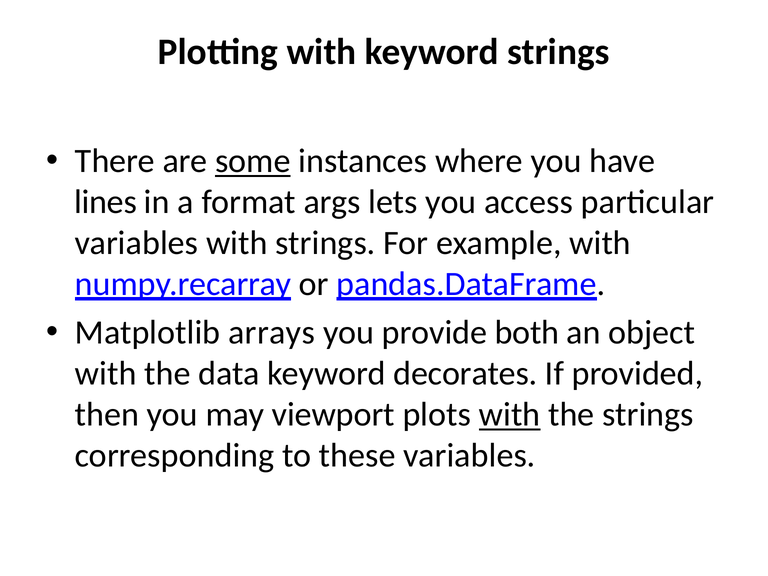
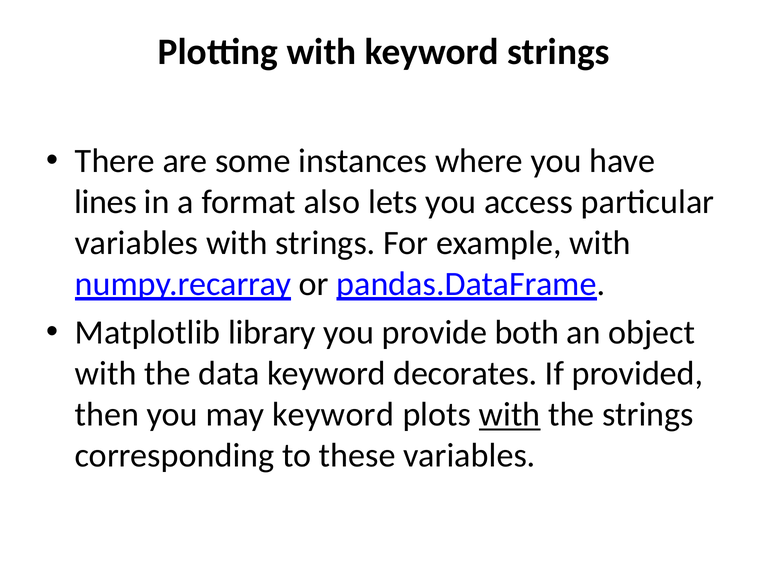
some underline: present -> none (253, 161)
args: args -> also (332, 202)
arrays: arrays -> library (272, 333)
may viewport: viewport -> keyword (333, 415)
